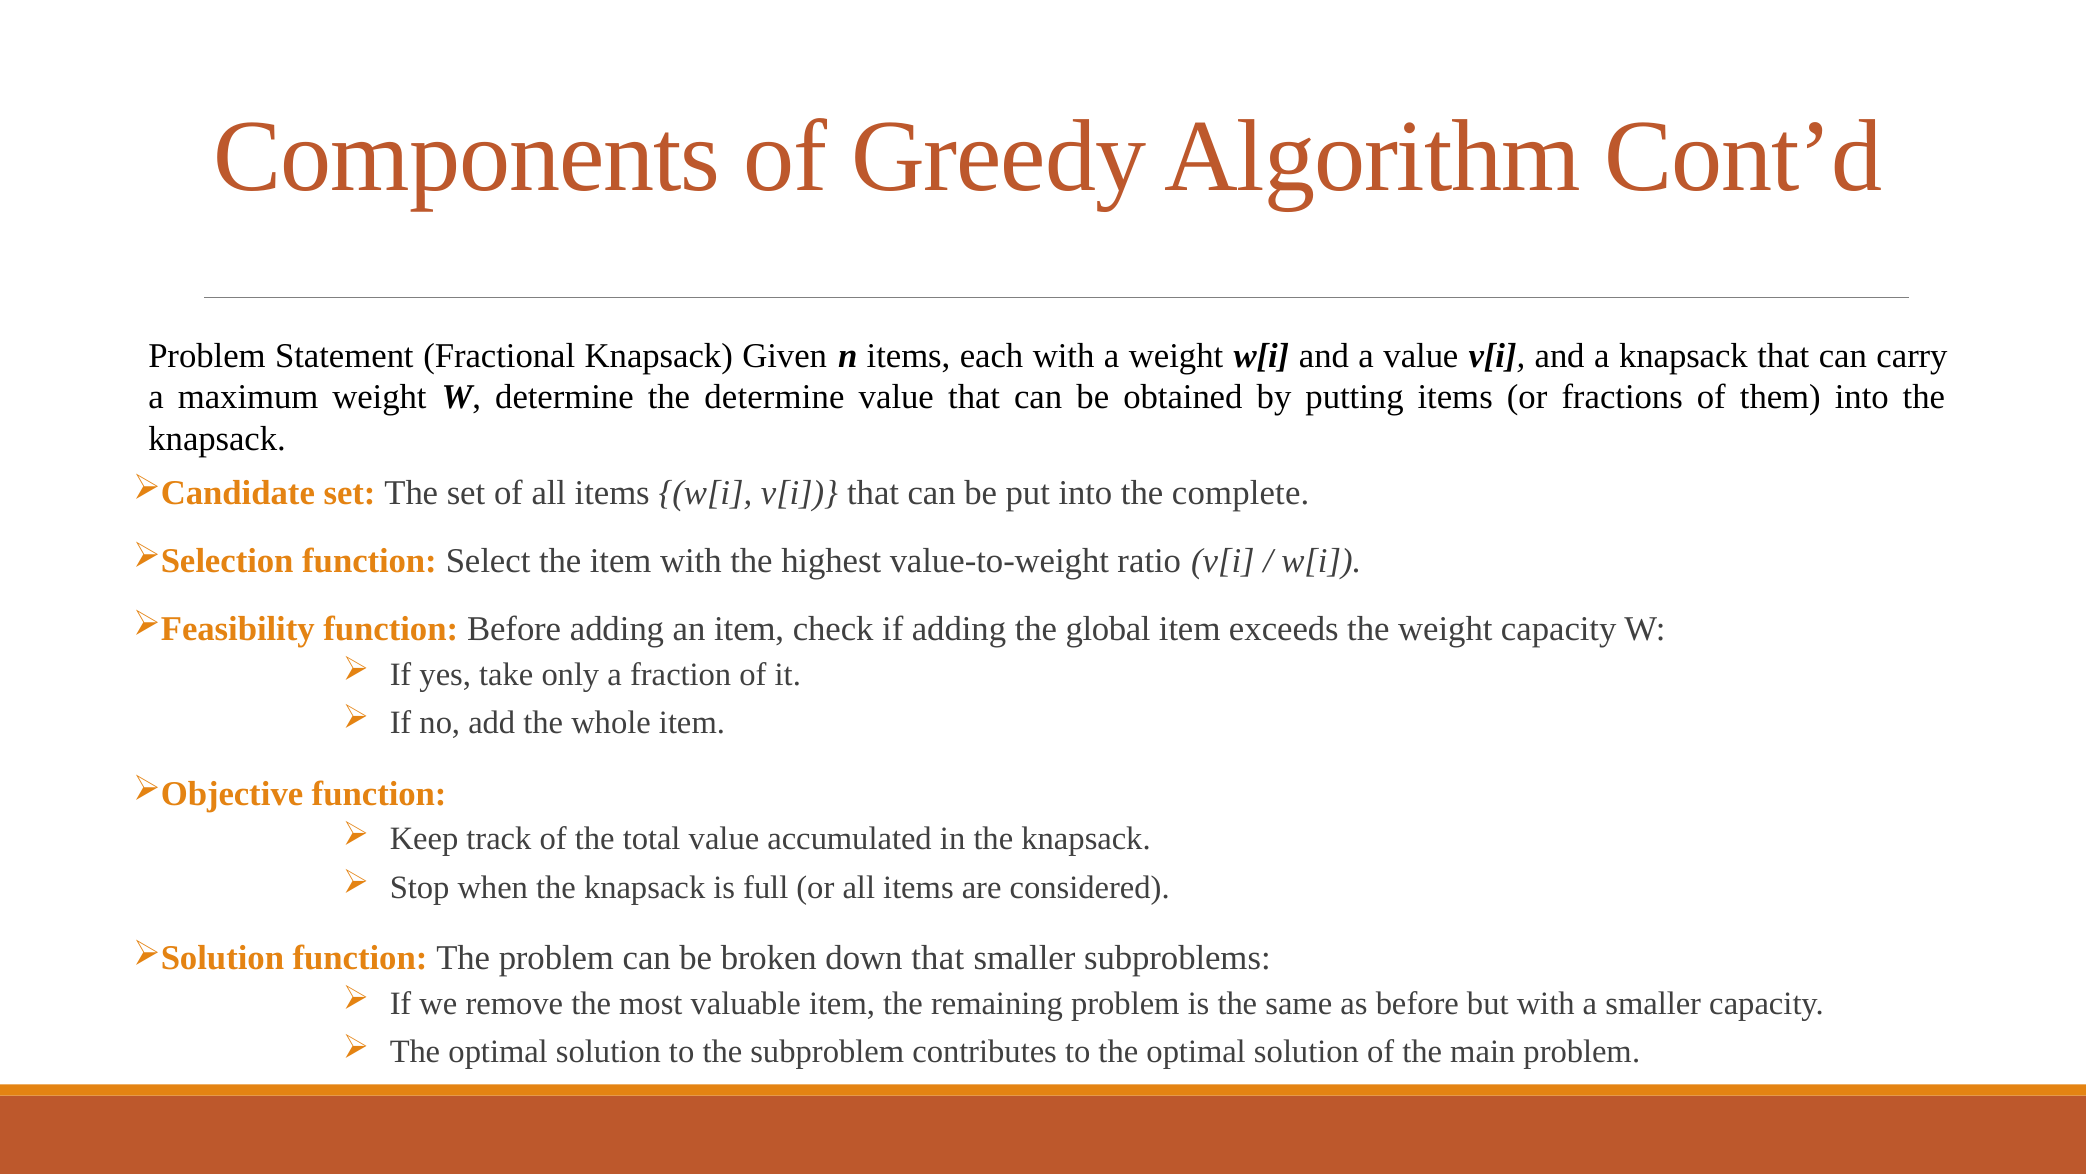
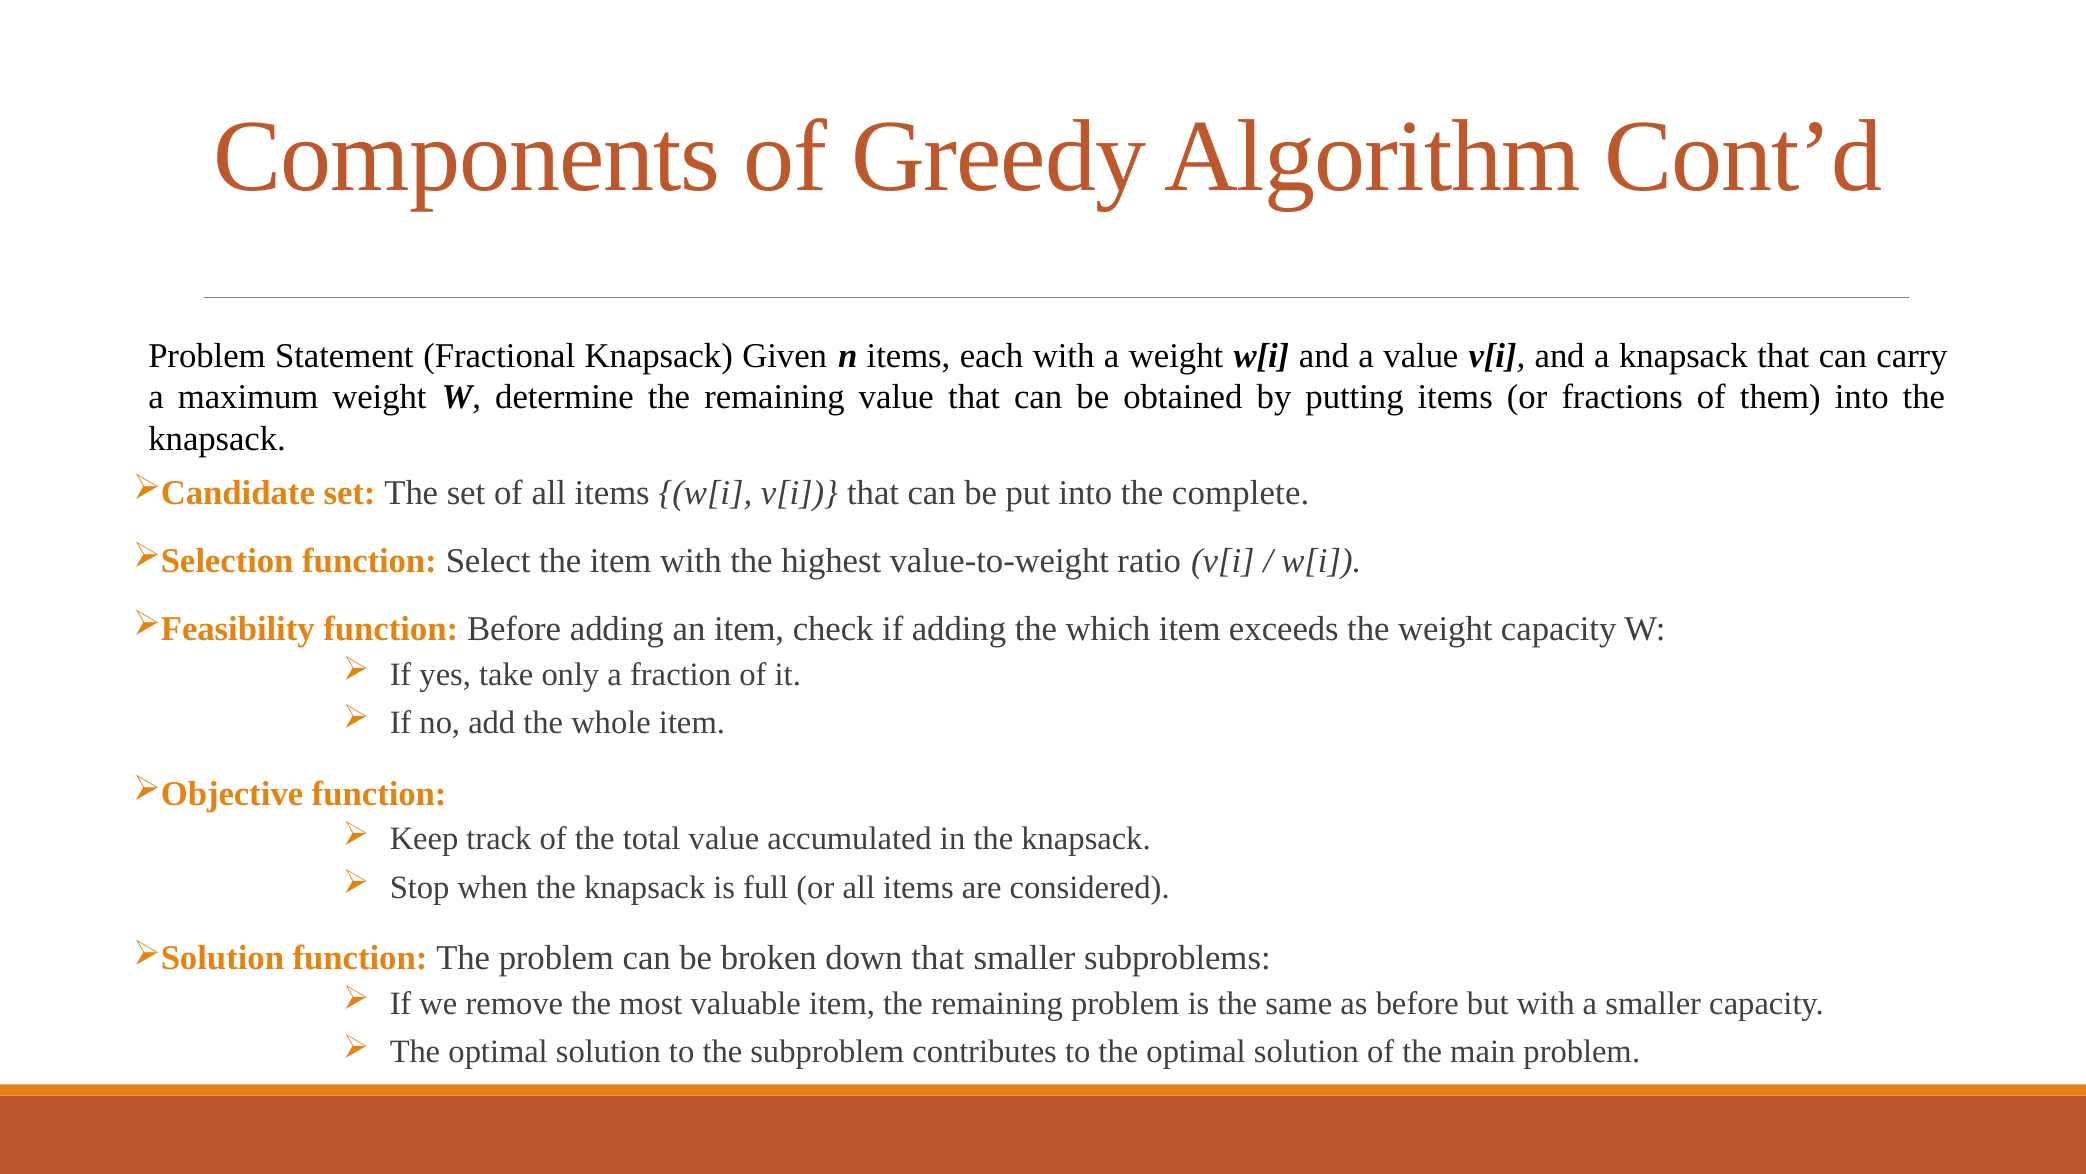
determine the determine: determine -> remaining (775, 397)
global: global -> which (1108, 629)
